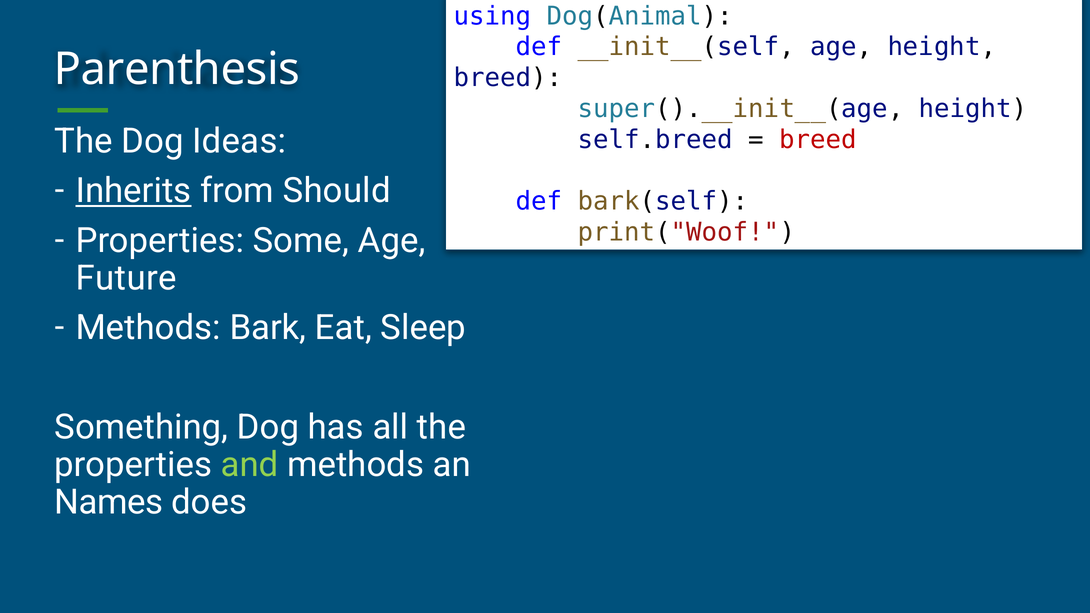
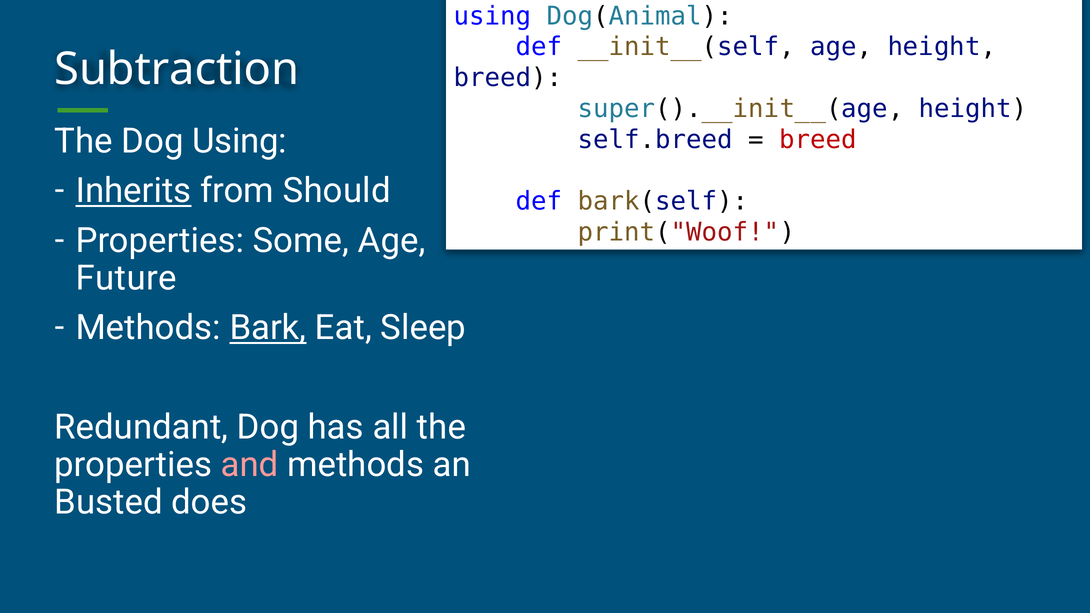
Parenthesis: Parenthesis -> Subtraction (177, 69)
Dog Ideas: Ideas -> Using (240, 141)
Bark underline: none -> present (268, 328)
Something: Something -> Redundant (141, 427)
and colour: light green -> pink (250, 465)
Names: Names -> Busted (109, 502)
